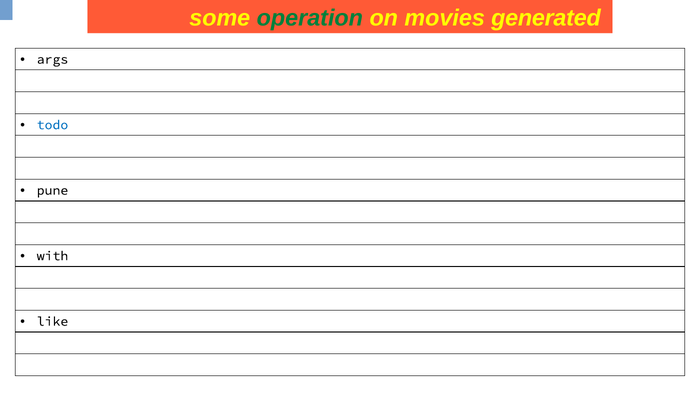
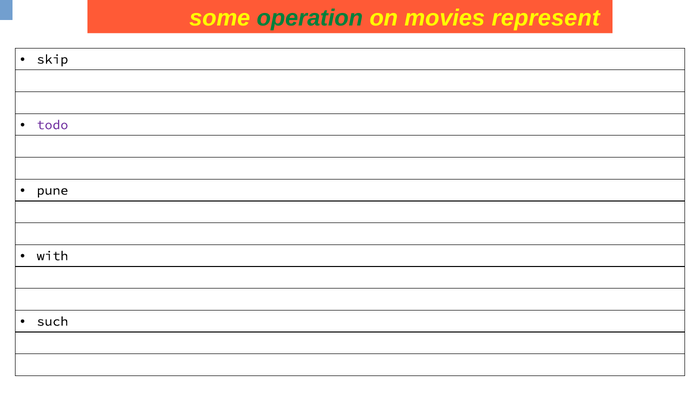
generated: generated -> represent (546, 18)
args: args -> skip (52, 59)
todo colour: blue -> purple (52, 125)
like: like -> such (52, 321)
